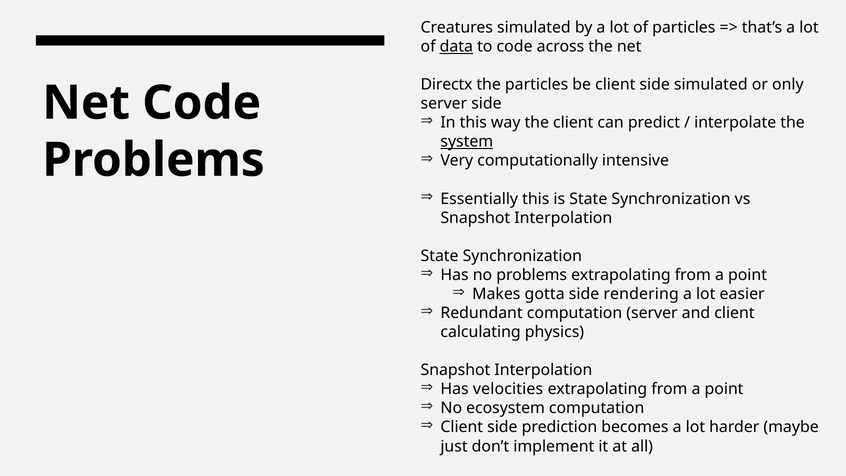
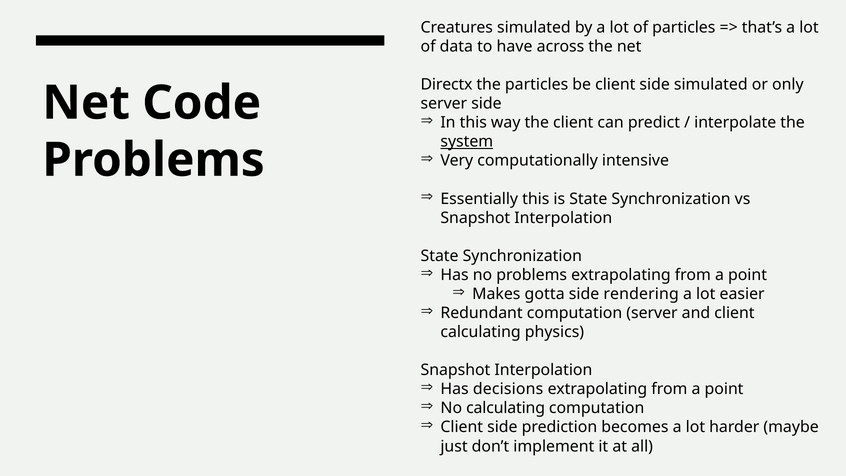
data underline: present -> none (456, 46)
to code: code -> have (515, 46)
velocities: velocities -> decisions (508, 389)
No ecosystem: ecosystem -> calculating (506, 408)
